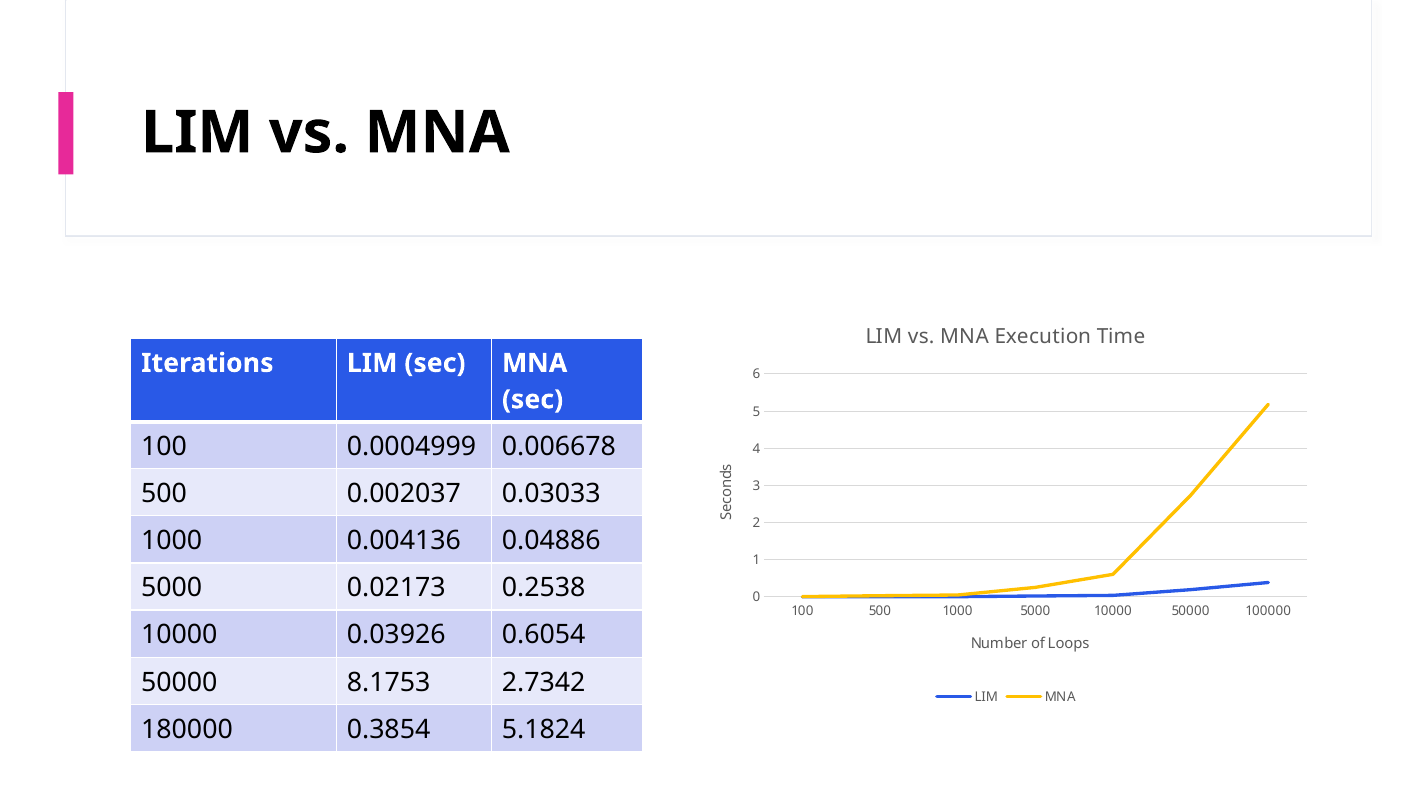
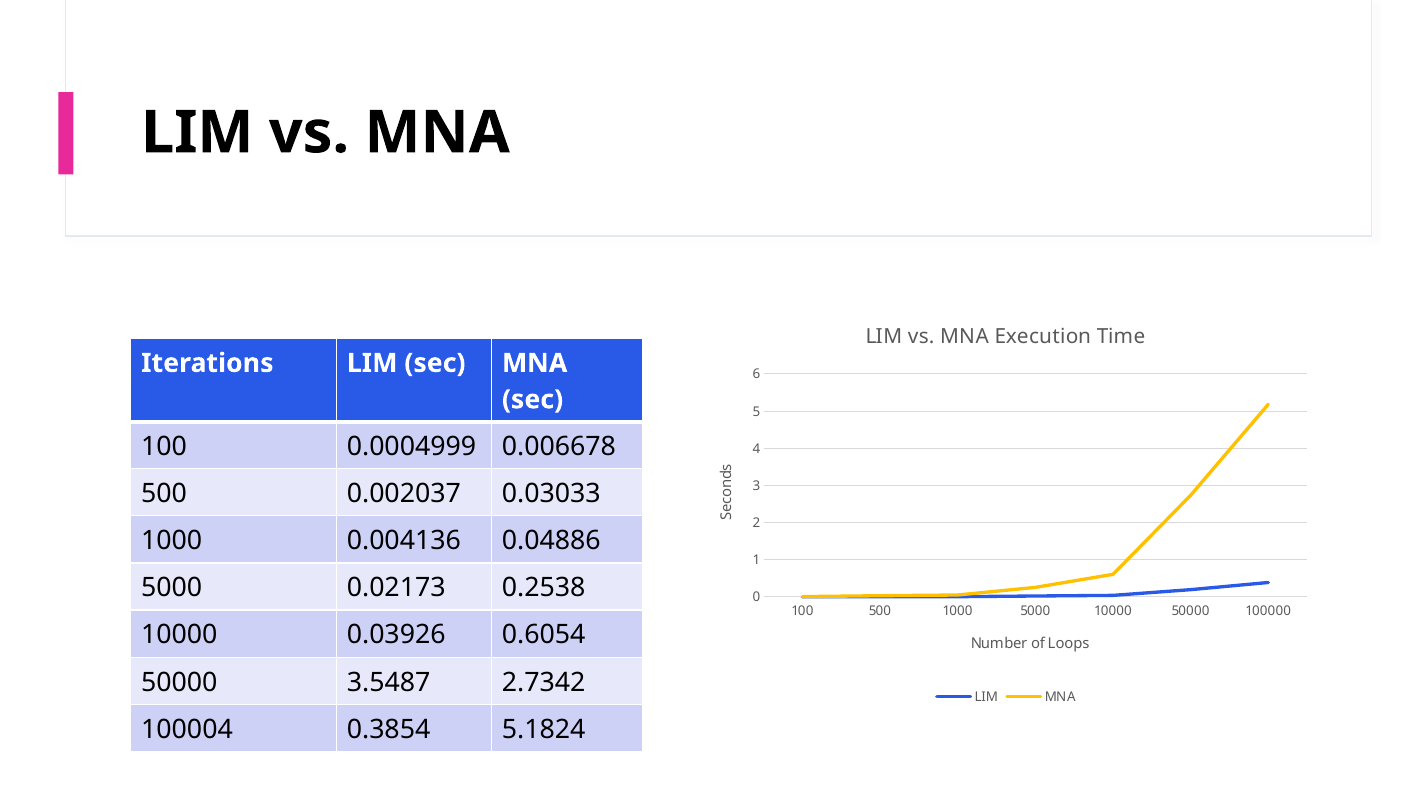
8.1753: 8.1753 -> 3.5487 (389, 682)
180000: 180000 -> 100004 (187, 729)
